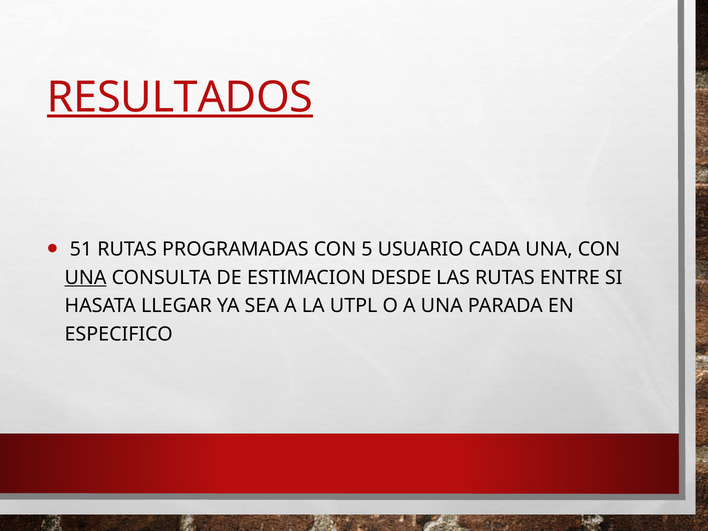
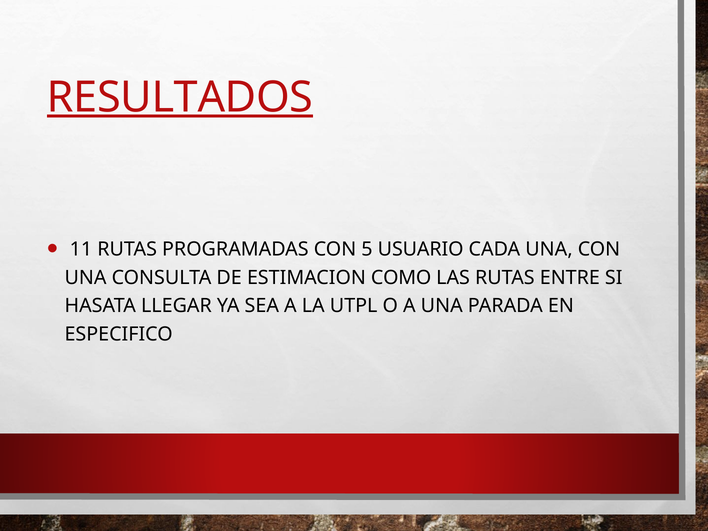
51: 51 -> 11 (81, 249)
UNA underline: present -> none (86, 278)
DESDE: DESDE -> COMO (401, 278)
